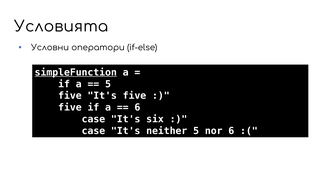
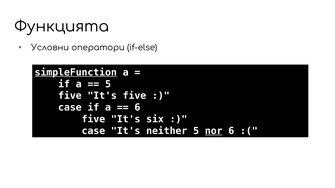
Условията: Условията -> Функцията (62, 27)
five: five -> case (70, 108)
case: case -> five (93, 119)
nor underline: none -> present (214, 131)
